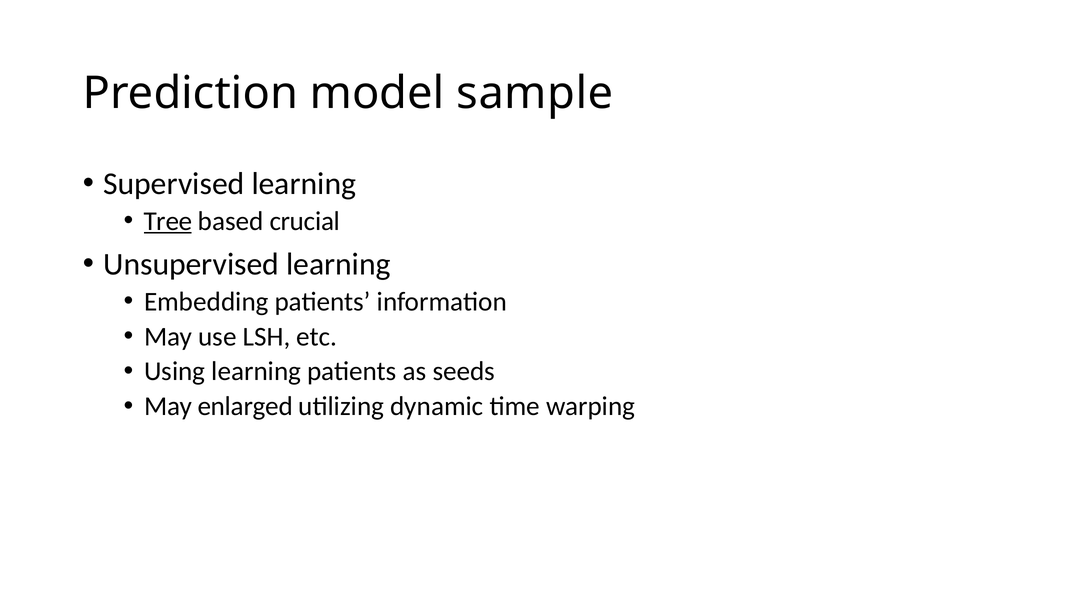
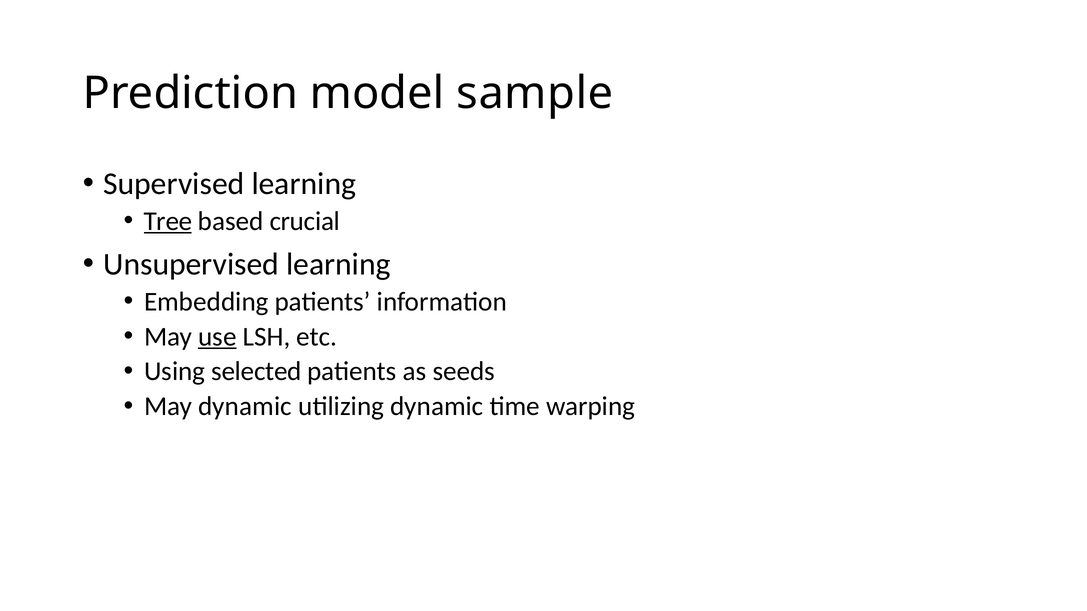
use underline: none -> present (217, 337)
Using learning: learning -> selected (256, 372)
May enlarged: enlarged -> dynamic (245, 407)
